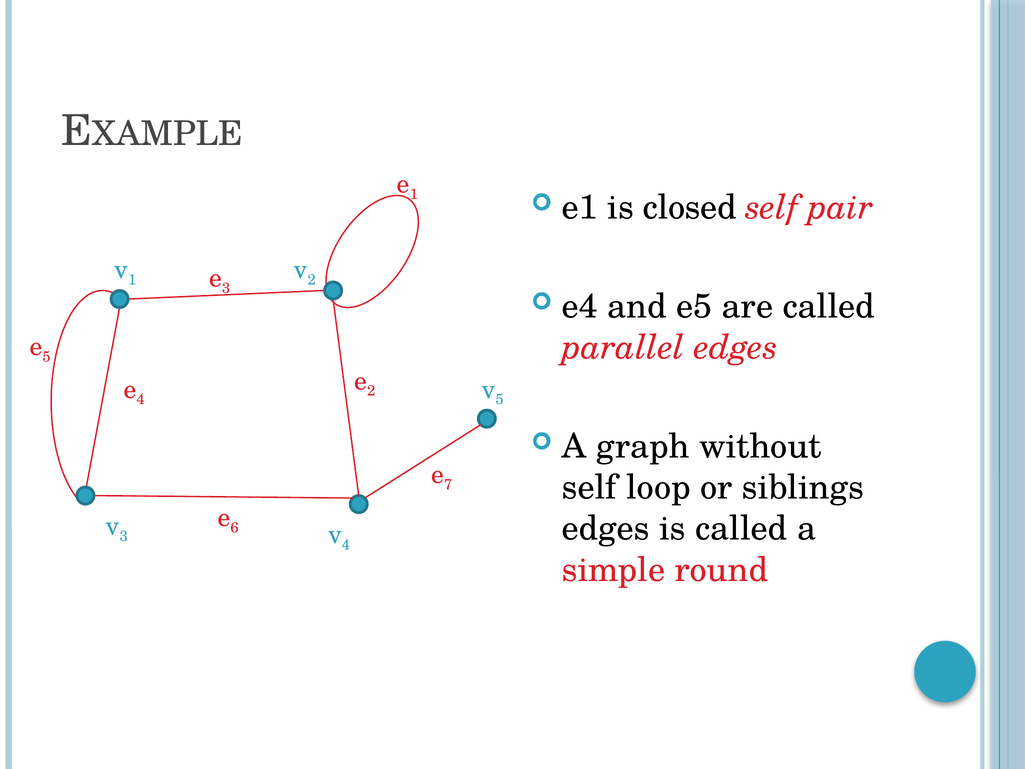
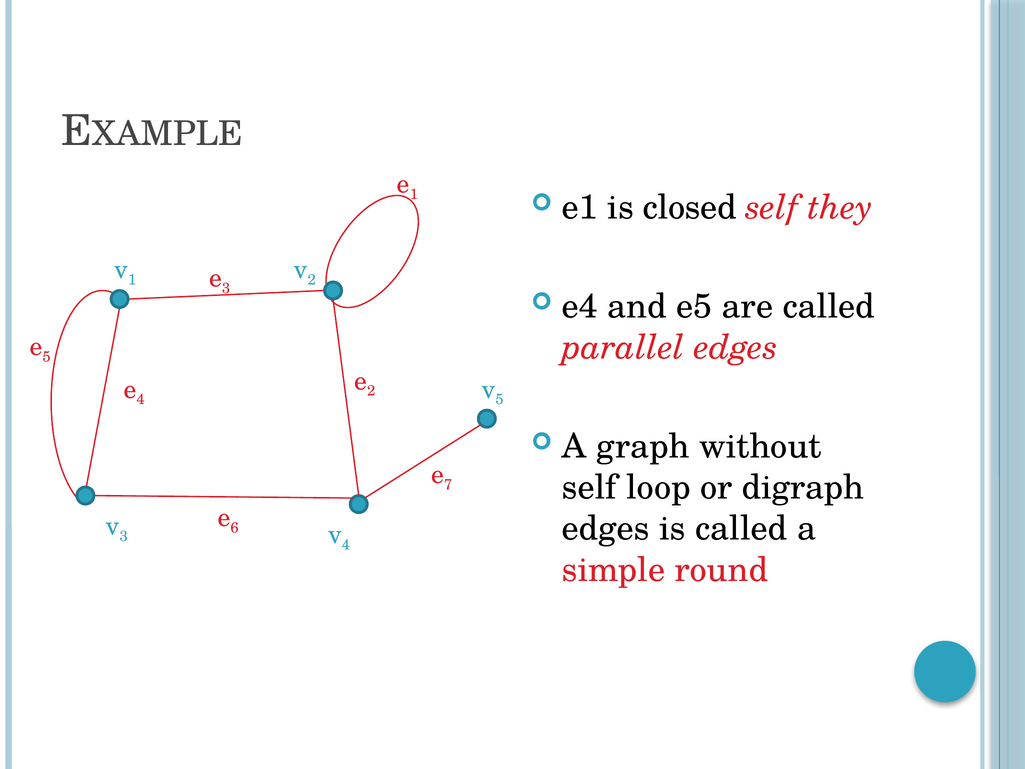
pair: pair -> they (840, 207)
siblings: siblings -> digraph (803, 488)
